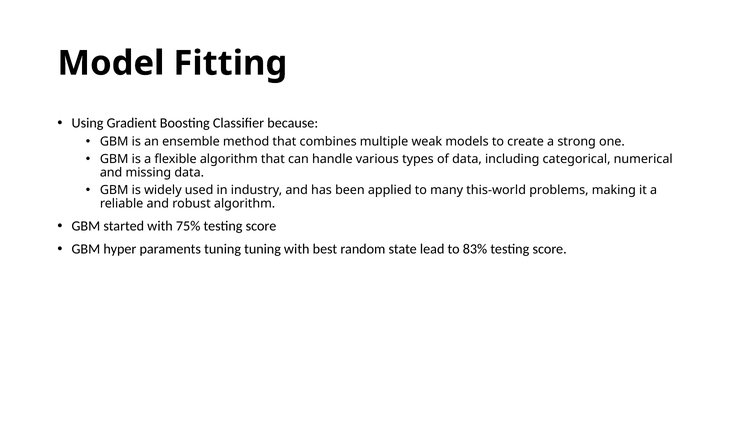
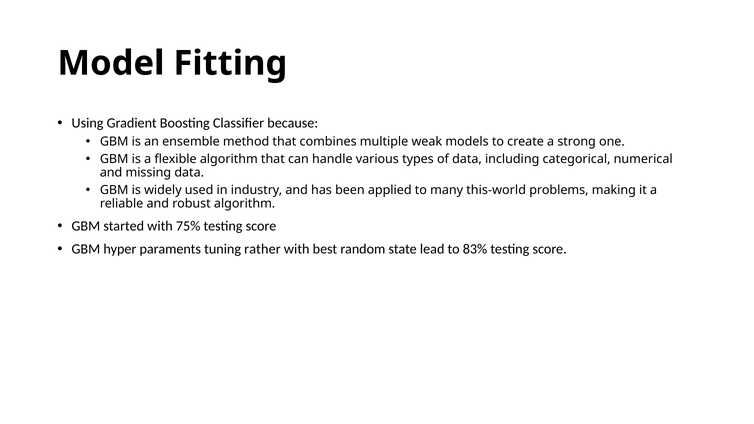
tuning tuning: tuning -> rather (262, 249)
